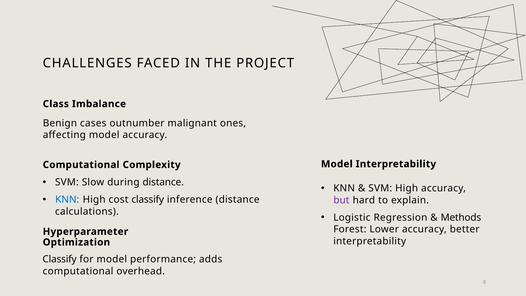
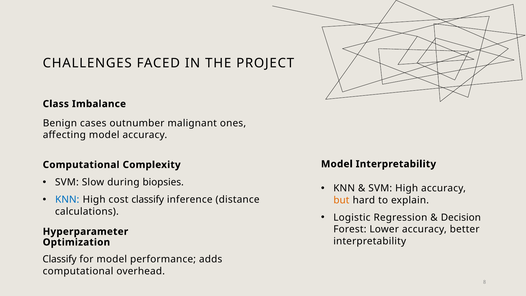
during distance: distance -> biopsies (163, 182)
but colour: purple -> orange (341, 200)
Methods: Methods -> Decision (461, 217)
